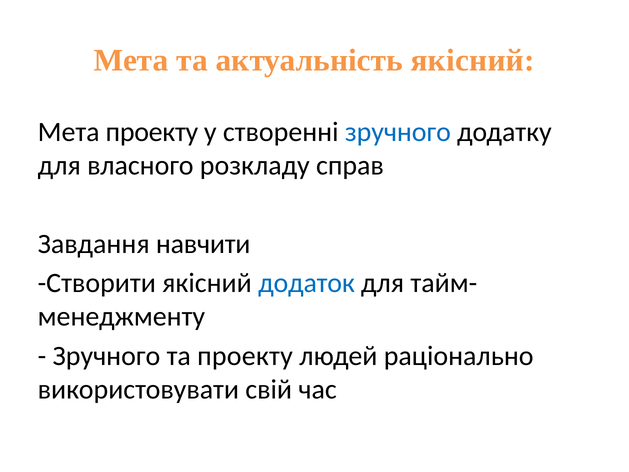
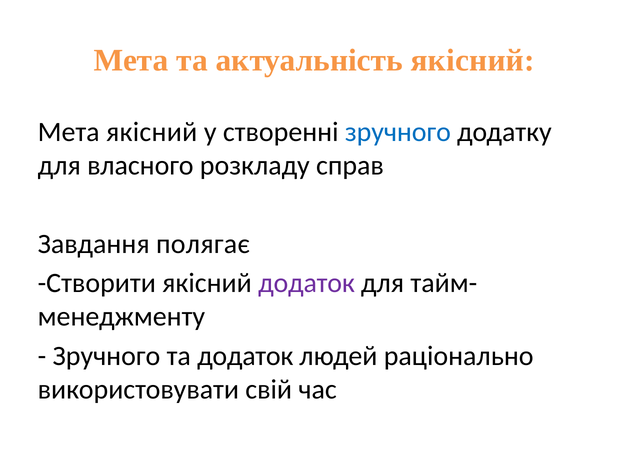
Мета проекту: проекту -> якісний (152, 132)
навчити: навчити -> полягає (203, 244)
додаток colour: blue -> purple (306, 283)
та проекту: проекту -> додаток (245, 356)
